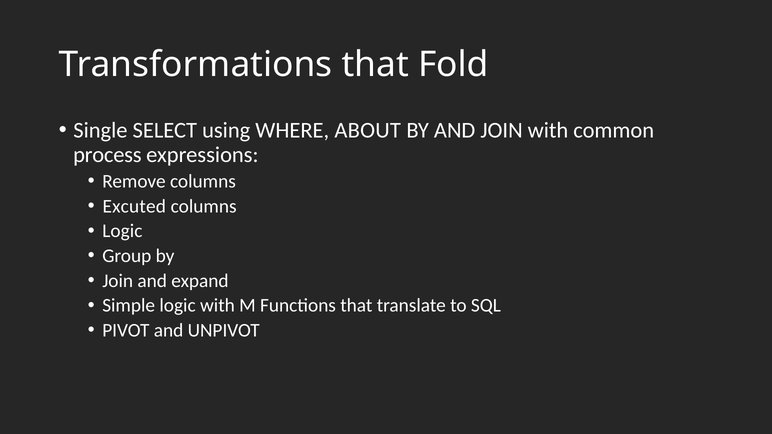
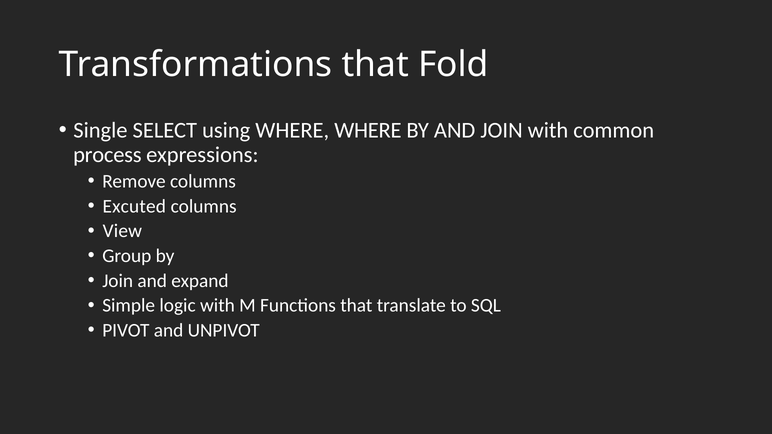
WHERE ABOUT: ABOUT -> WHERE (368, 131)
Logic: Logic -> View (122, 231)
